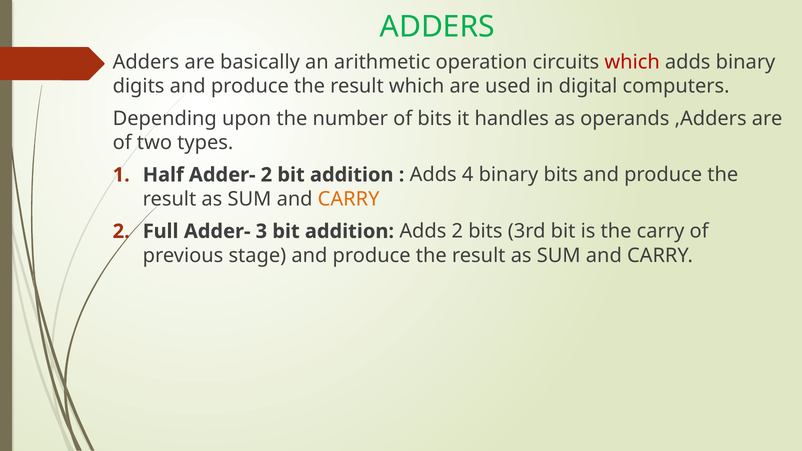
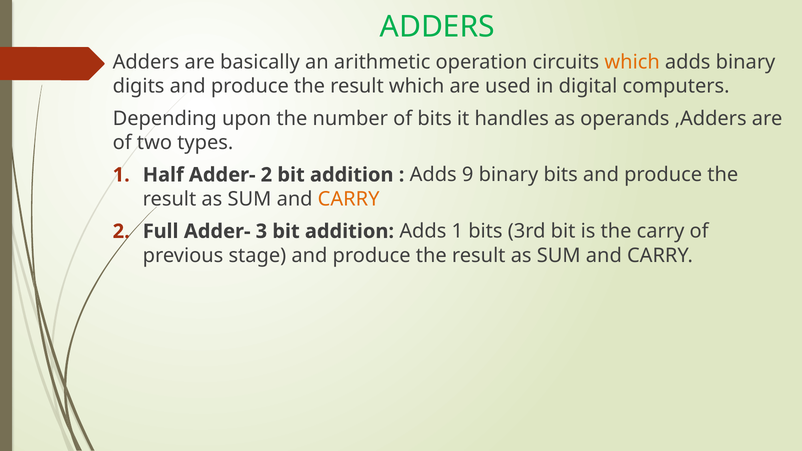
which colour: red -> orange (632, 62)
4: 4 -> 9 (468, 175)
Adds 2: 2 -> 1 (457, 231)
